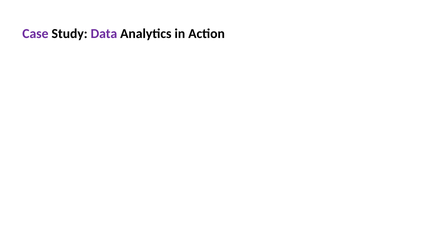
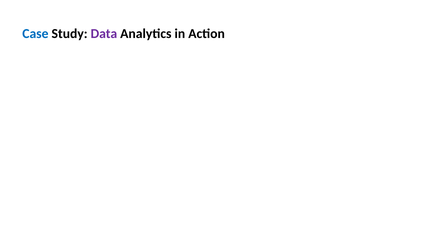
Case colour: purple -> blue (35, 34)
